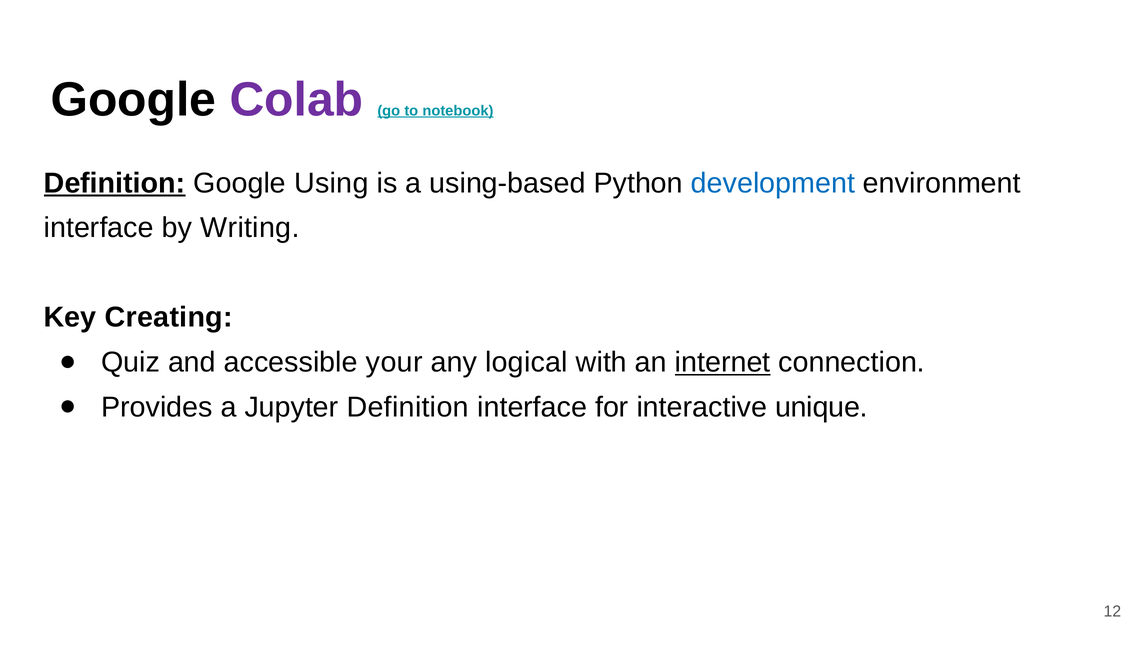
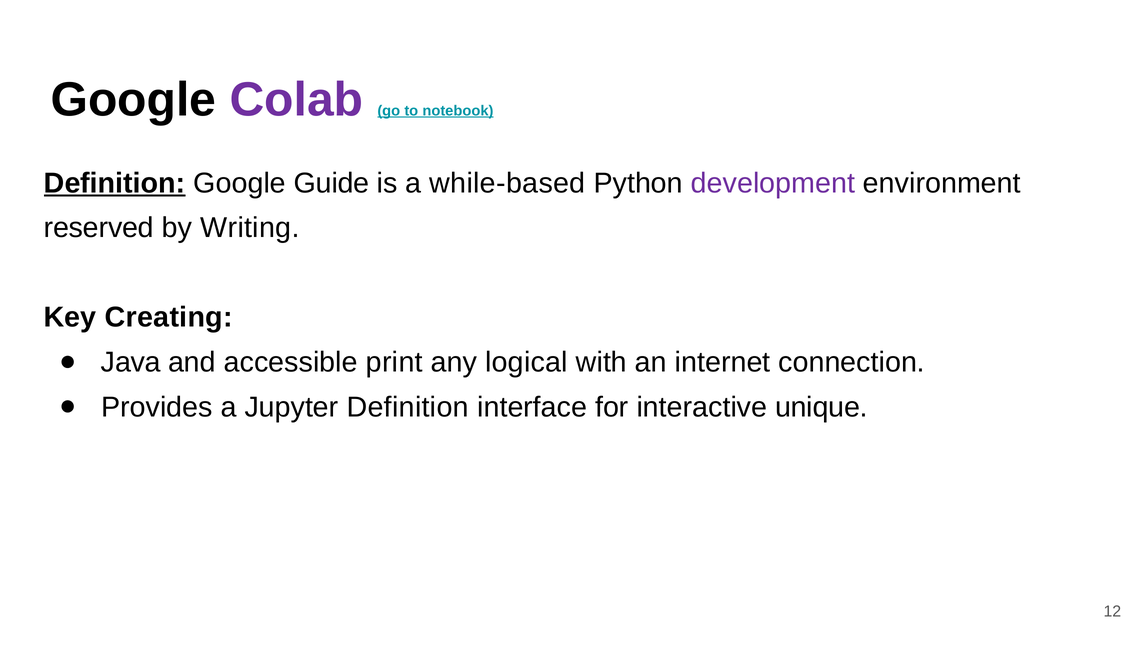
Using: Using -> Guide (332, 183)
using-based: using-based -> while-based (507, 183)
development colour: blue -> purple (773, 183)
interface: interface -> reserved (99, 228)
Quiz: Quiz -> Java (131, 362)
your: your -> print (394, 362)
internet underline: present -> none (723, 362)
